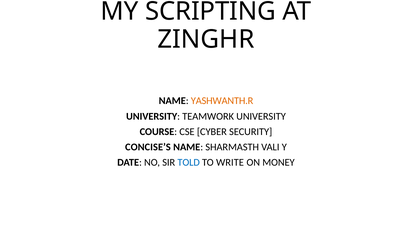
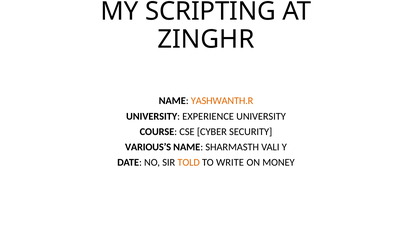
TEAMWORK: TEAMWORK -> EXPERIENCE (208, 116)
CONCISE’S: CONCISE’S -> VARIOUS’S (148, 147)
TOLD colour: blue -> orange (189, 162)
